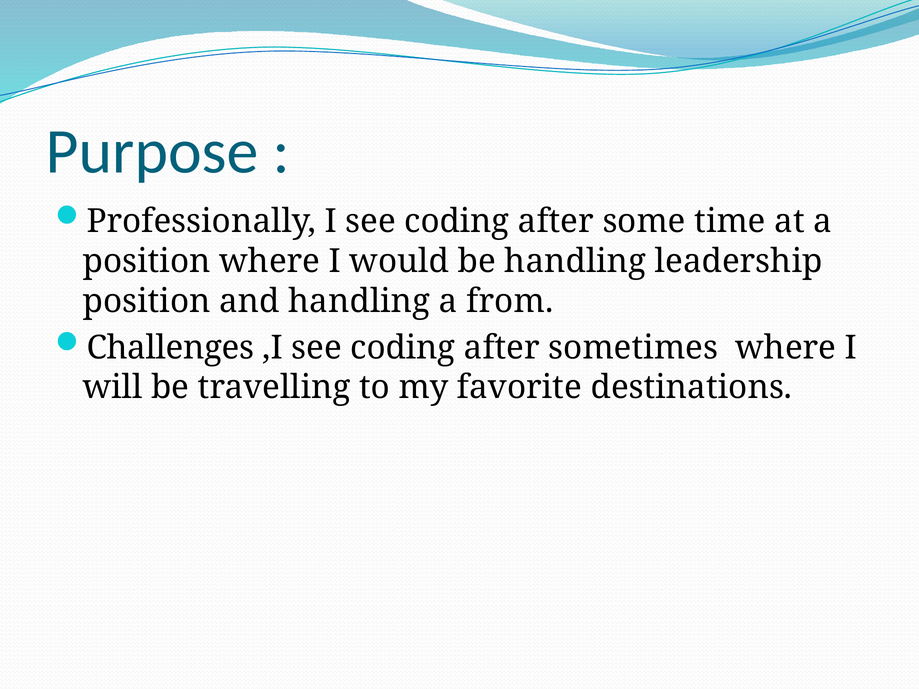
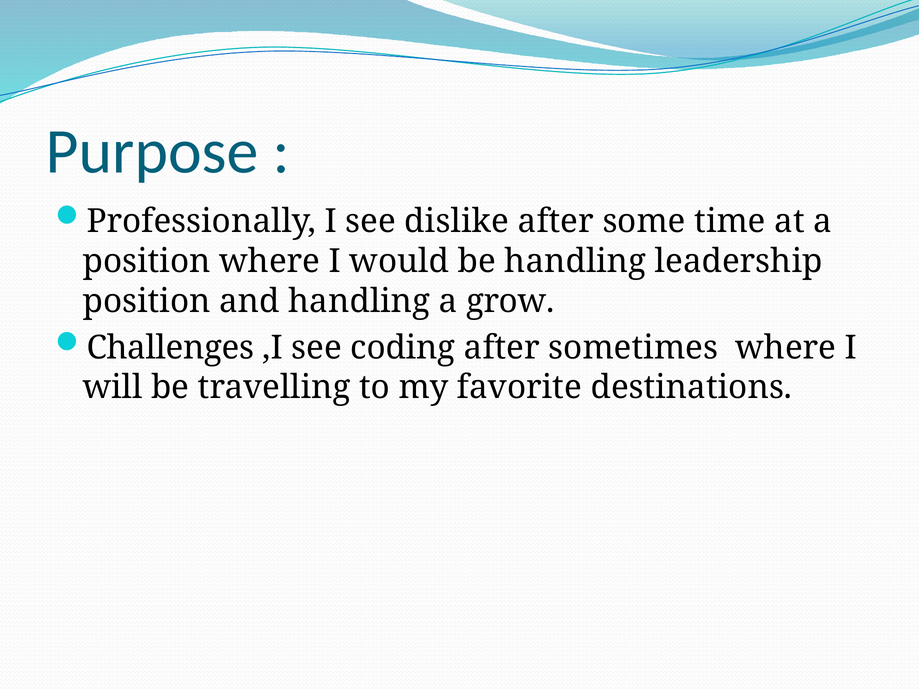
I see coding: coding -> dislike (457, 221)
from: from -> grow (510, 301)
